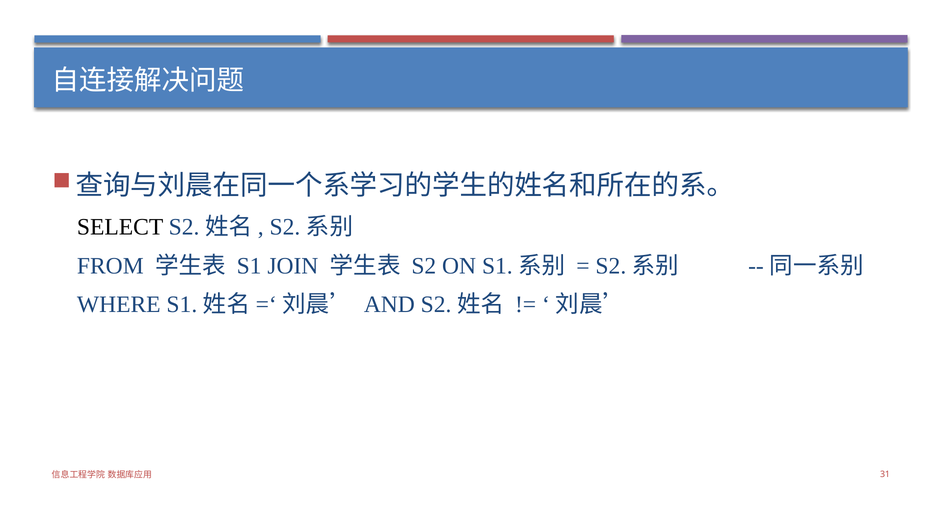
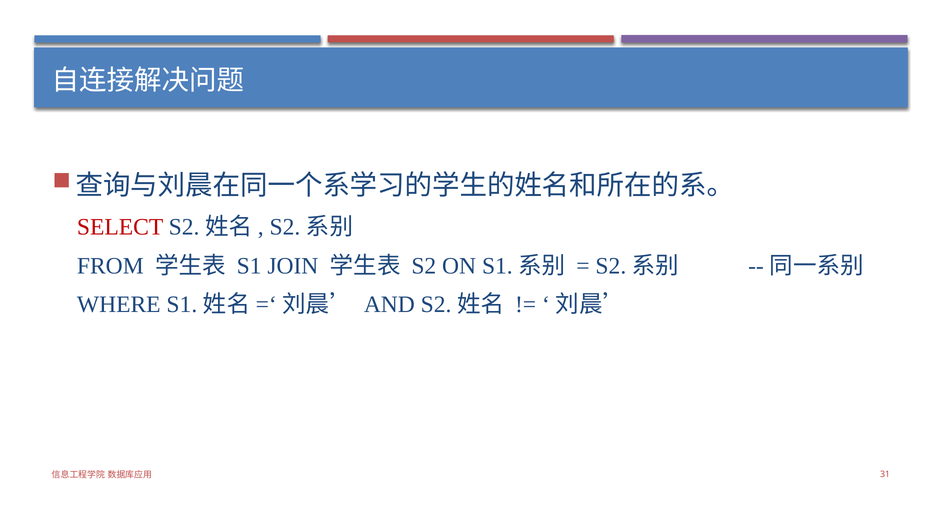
SELECT colour: black -> red (120, 227)
